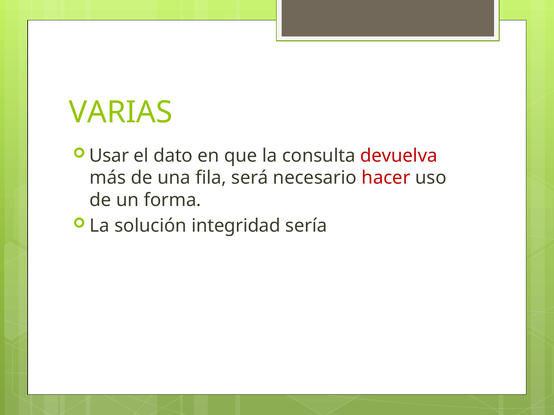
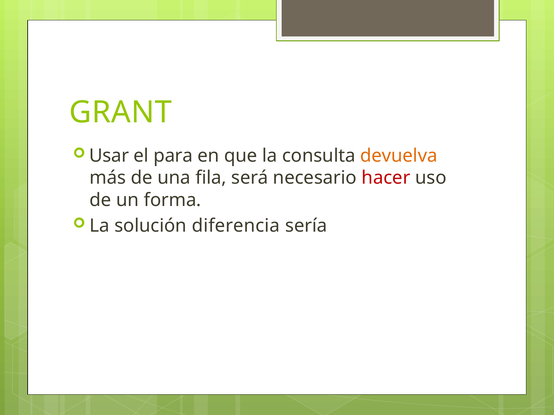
VARIAS: VARIAS -> GRANT (120, 112)
dato: dato -> para (173, 156)
devuelva colour: red -> orange (399, 156)
integridad: integridad -> diferencia (236, 226)
